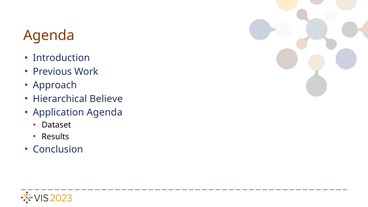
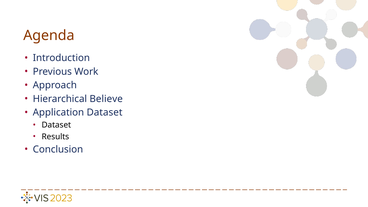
Application Agenda: Agenda -> Dataset (105, 112)
